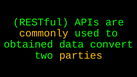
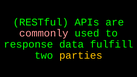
commonly colour: yellow -> pink (44, 33)
obtained: obtained -> response (28, 44)
convert: convert -> fulfill (112, 44)
